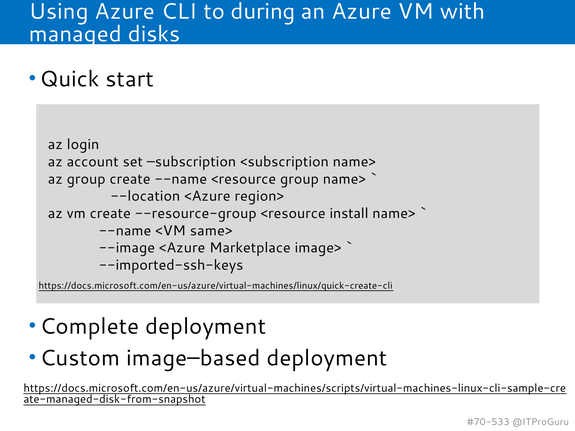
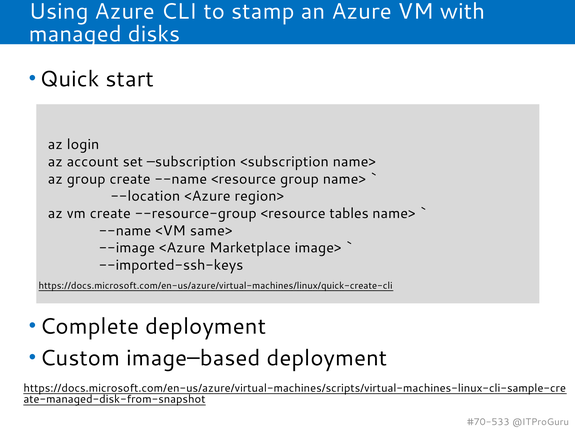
during: during -> stamp (263, 11)
install: install -> tables (349, 214)
